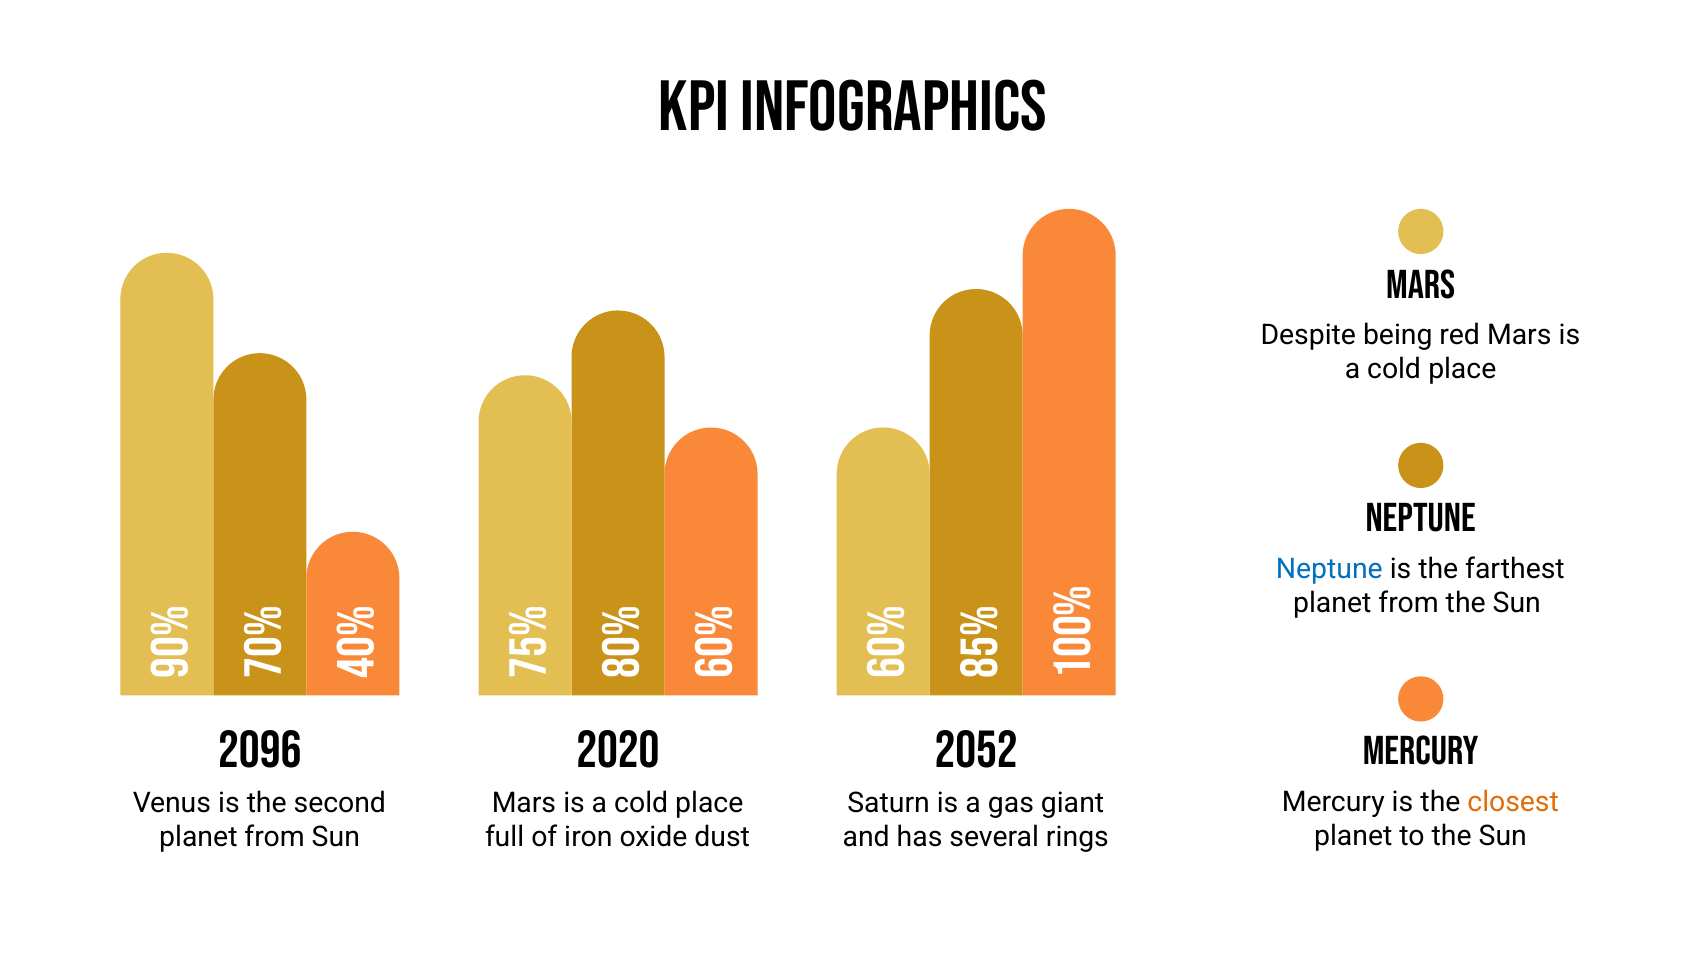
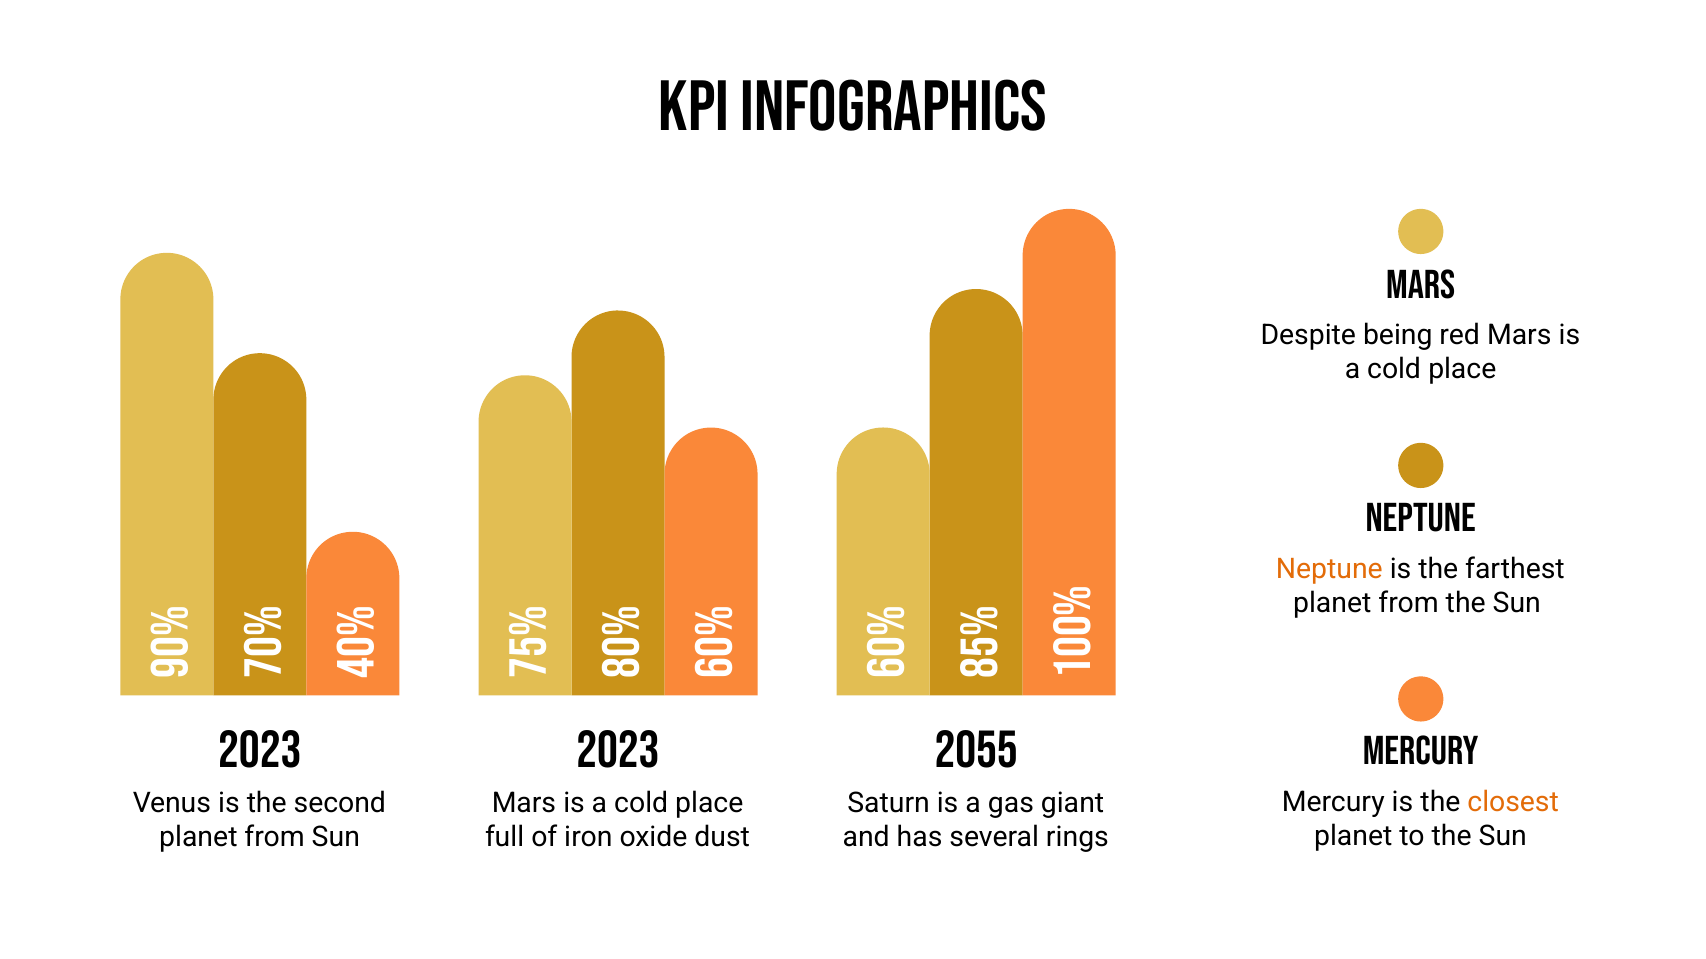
Neptune colour: blue -> orange (1329, 569)
2096: 2096 -> 2023 (260, 751)
2020: 2020 -> 2023 (618, 751)
2052: 2052 -> 2055 (976, 751)
